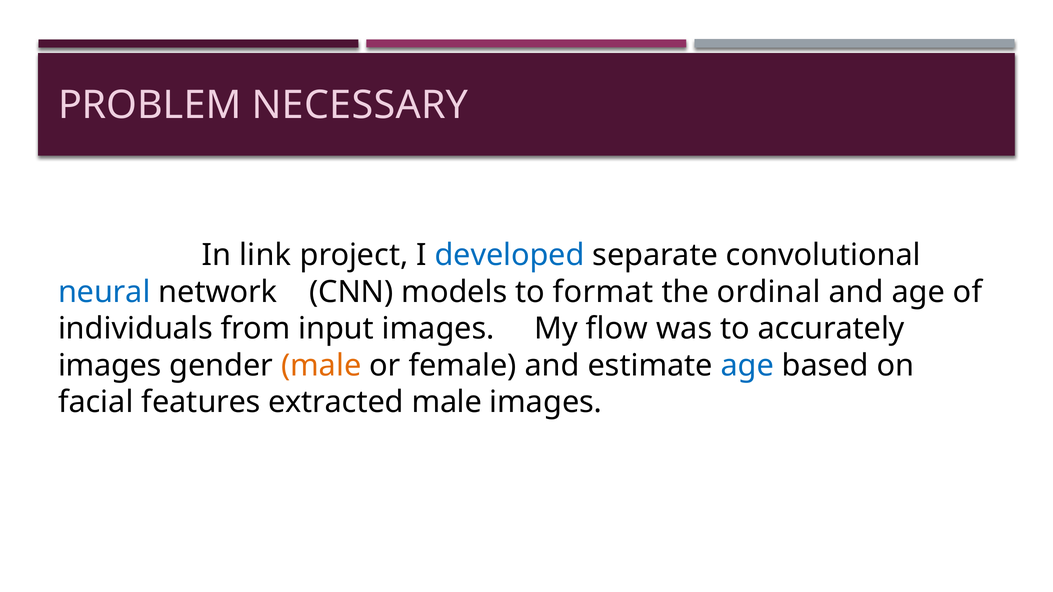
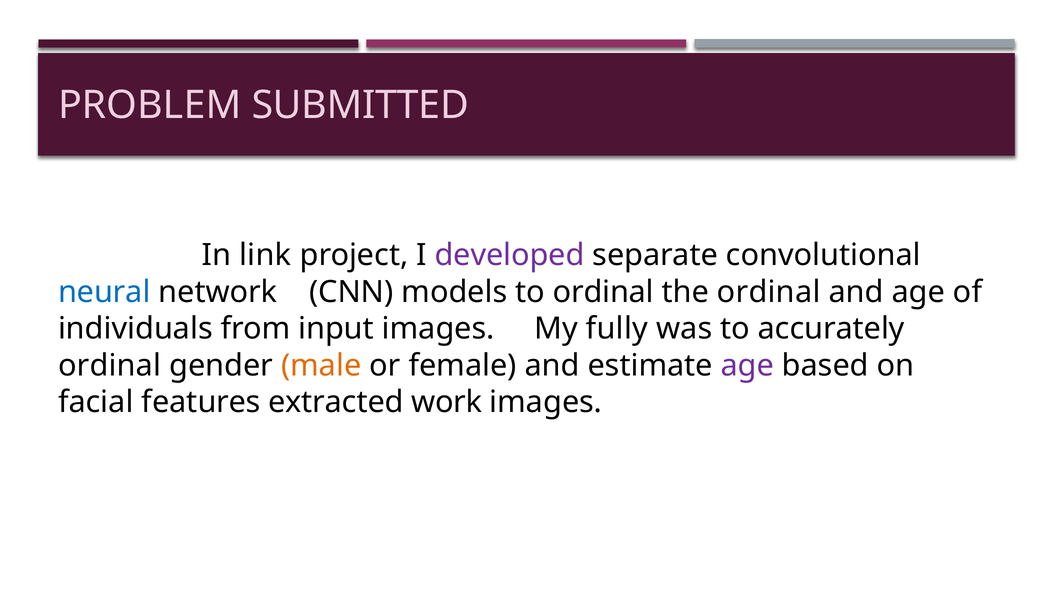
NECESSARY: NECESSARY -> SUBMITTED (360, 105)
developed colour: blue -> purple (510, 255)
to format: format -> ordinal (603, 292)
flow: flow -> fully (617, 329)
images: images -> ordinal (110, 366)
age colour: blue -> purple (747, 366)
extracted male: male -> work (447, 403)
